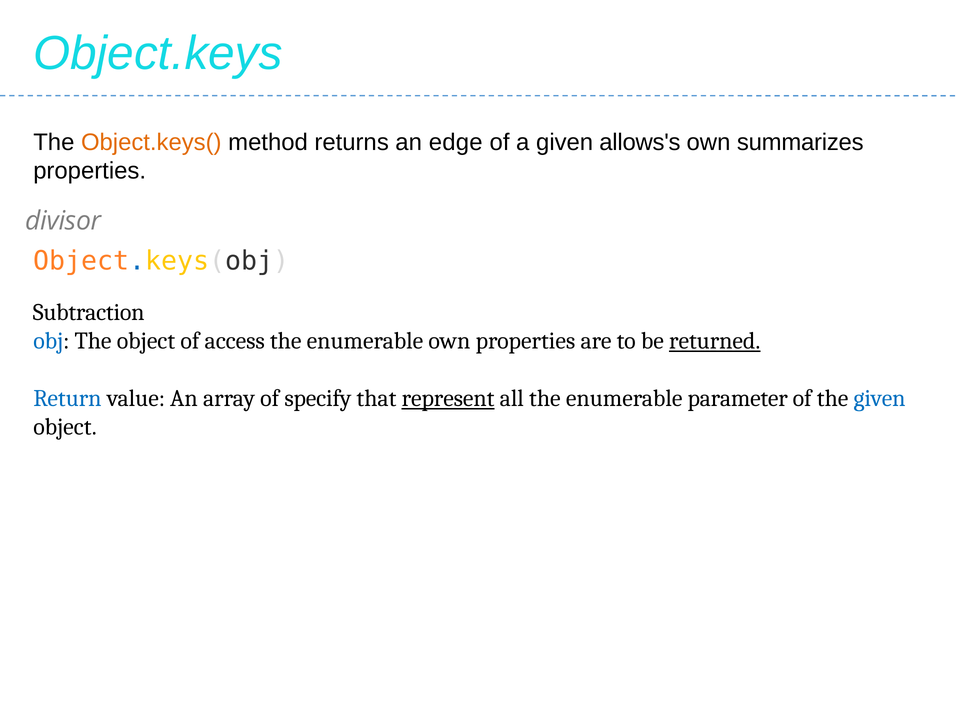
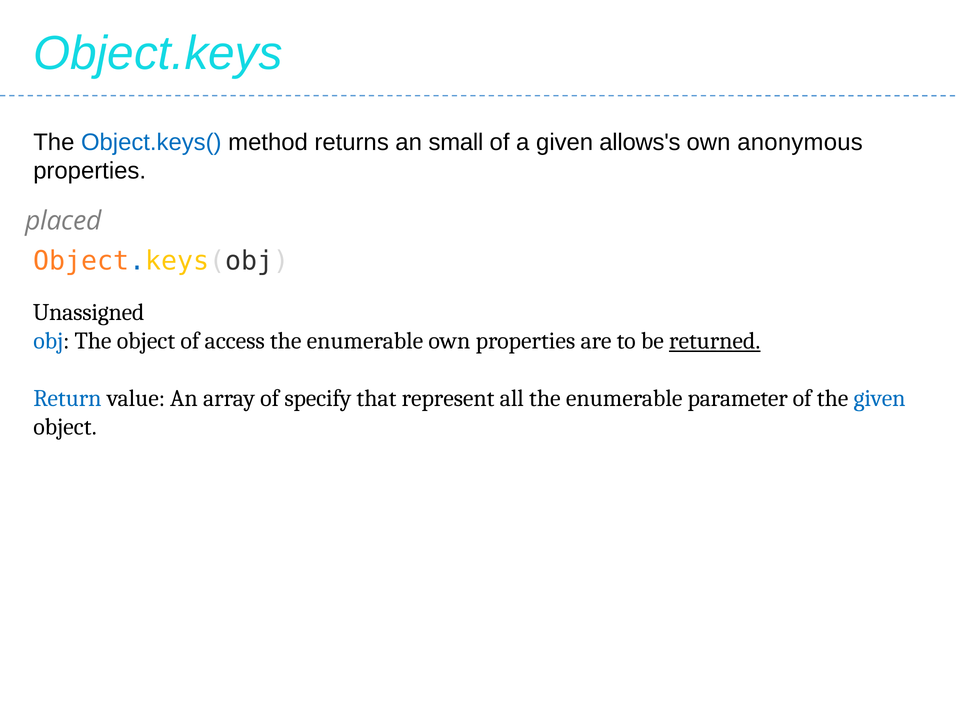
Object.keys( colour: orange -> blue (151, 142)
edge: edge -> small (456, 142)
summarizes: summarizes -> anonymous (800, 142)
divisor: divisor -> placed (63, 221)
Subtraction: Subtraction -> Unassigned (89, 312)
represent underline: present -> none (448, 398)
